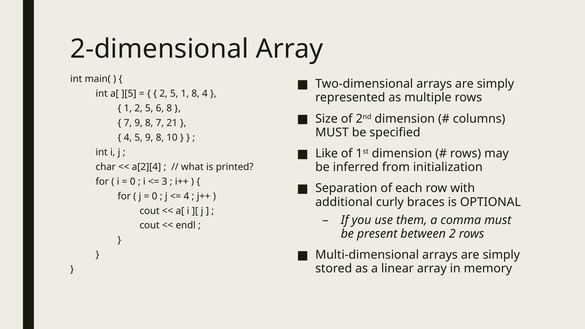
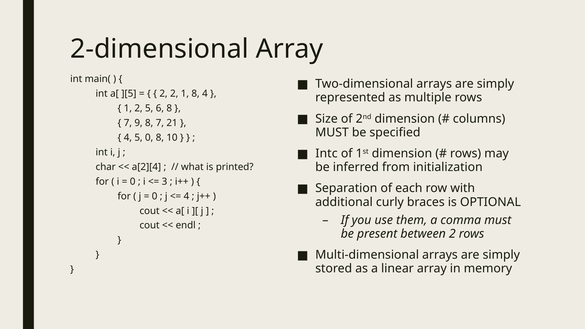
5: 5 -> 2 (174, 94)
5 9: 9 -> 0 (149, 138)
Like: Like -> Intc (326, 154)
